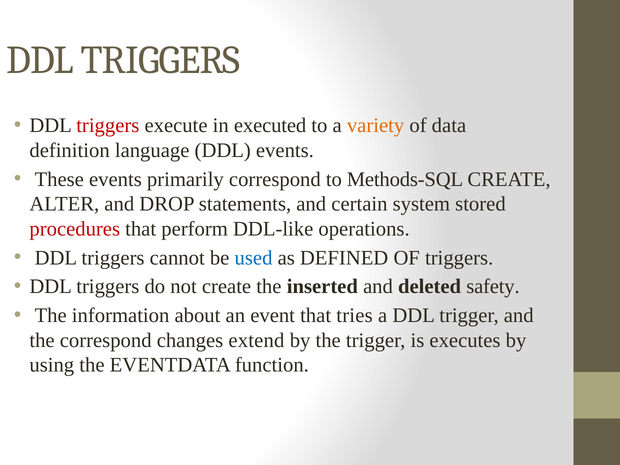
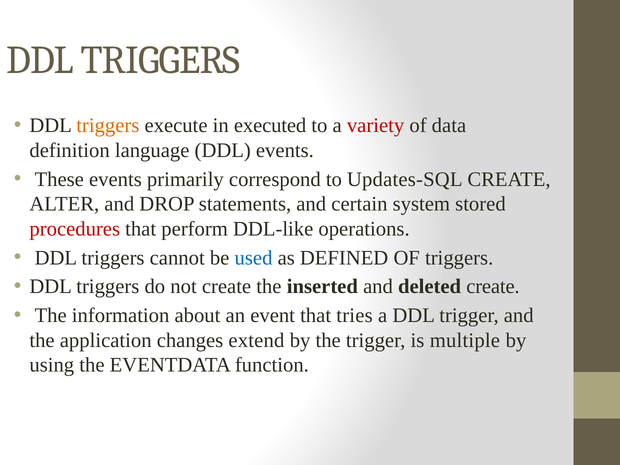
triggers colour: red -> orange (108, 125)
variety colour: orange -> red (376, 125)
Methods-SQL: Methods-SQL -> Updates-SQL (405, 179)
deleted safety: safety -> create (493, 287)
the correspond: correspond -> application (106, 340)
executes: executes -> multiple (465, 340)
